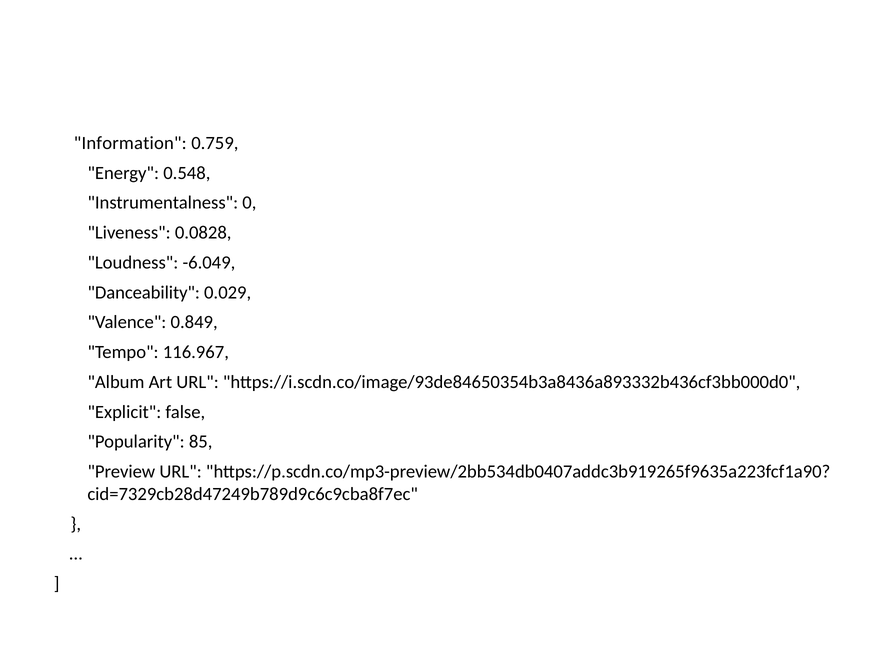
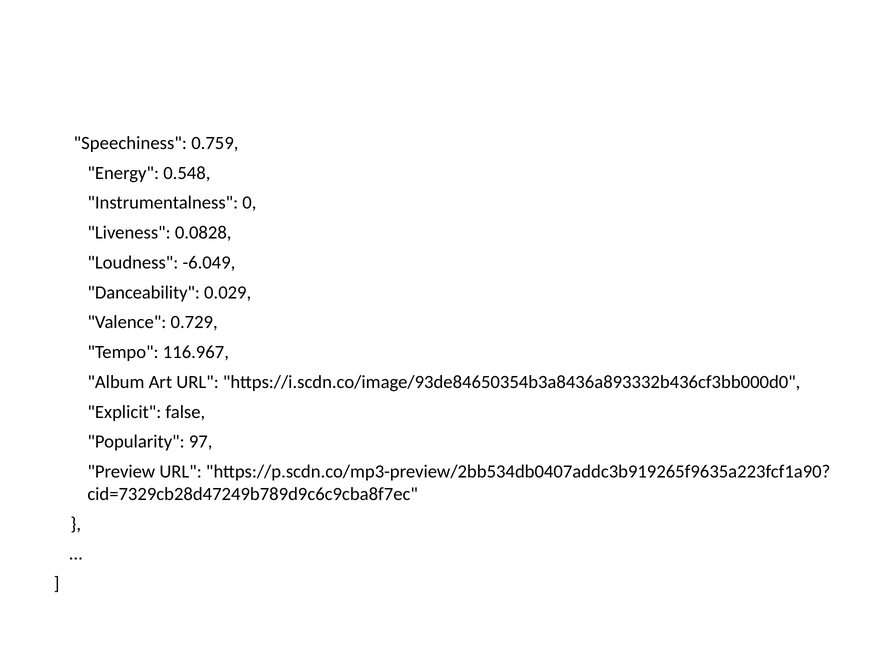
Information: Information -> Speechiness (130, 143)
0.849: 0.849 -> 0.729 (194, 322)
85: 85 -> 97 (201, 442)
